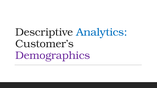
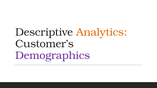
Analytics colour: blue -> orange (102, 32)
